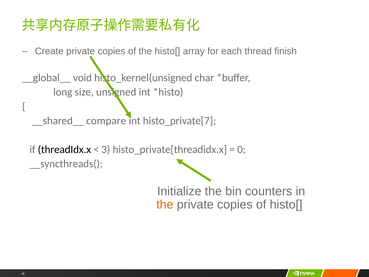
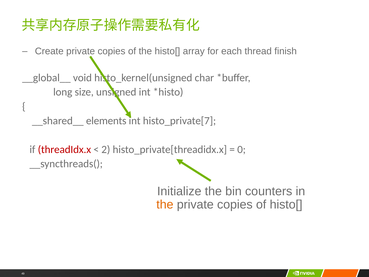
compare: compare -> elements (106, 121)
threadIdx.x colour: black -> red (64, 149)
3: 3 -> 2 (106, 149)
